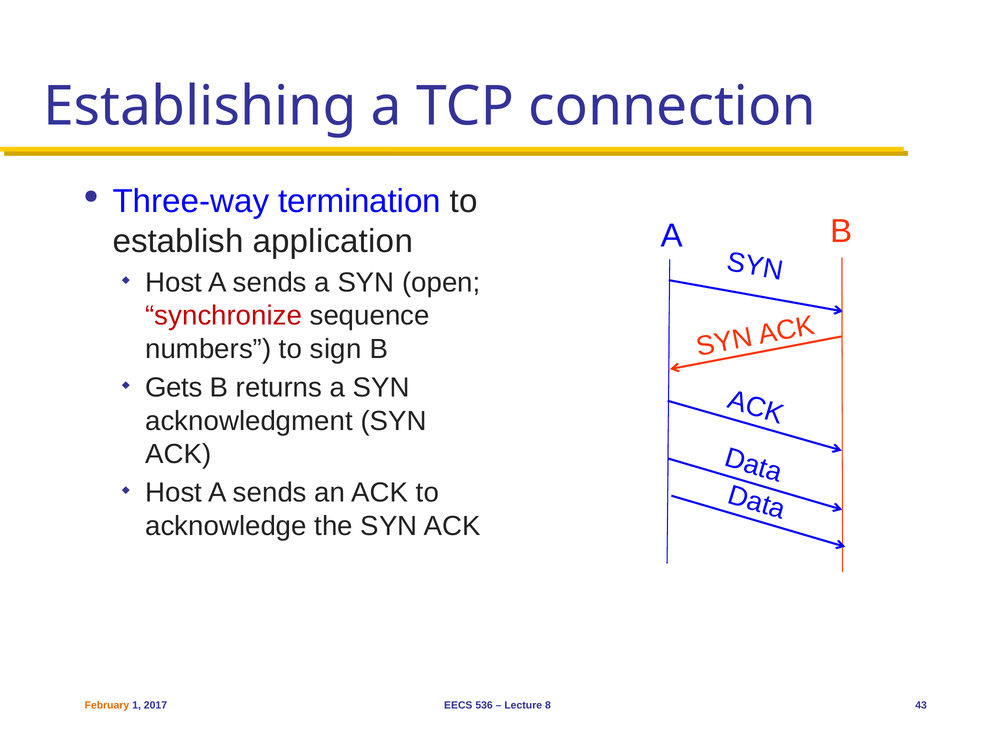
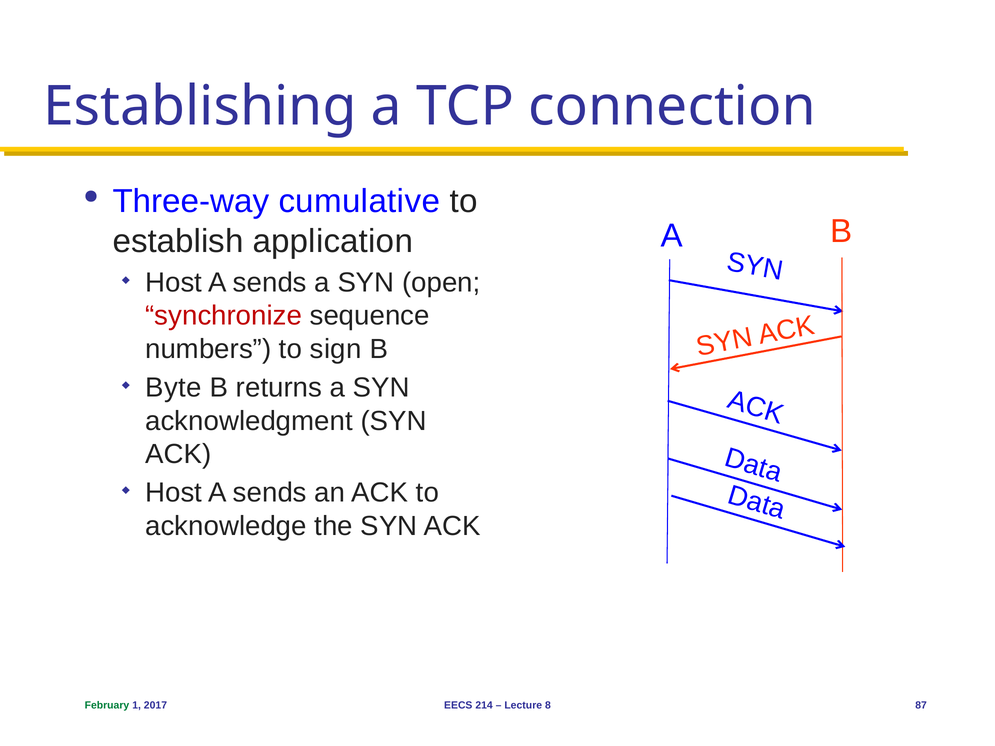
termination: termination -> cumulative (359, 201)
Gets: Gets -> Byte (174, 388)
February colour: orange -> green (107, 705)
536: 536 -> 214 (484, 705)
43: 43 -> 87 (921, 705)
